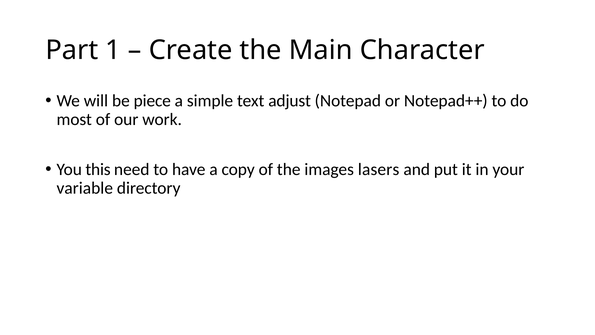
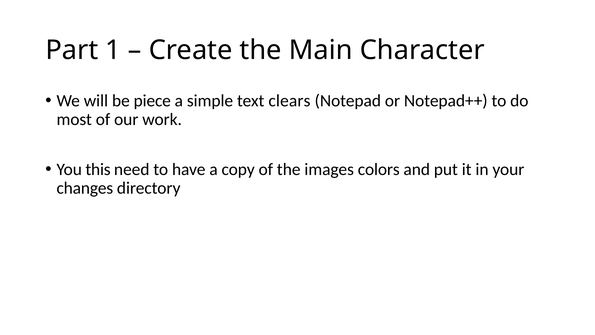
adjust: adjust -> clears (289, 101)
lasers: lasers -> colors (379, 169)
variable: variable -> changes (85, 188)
